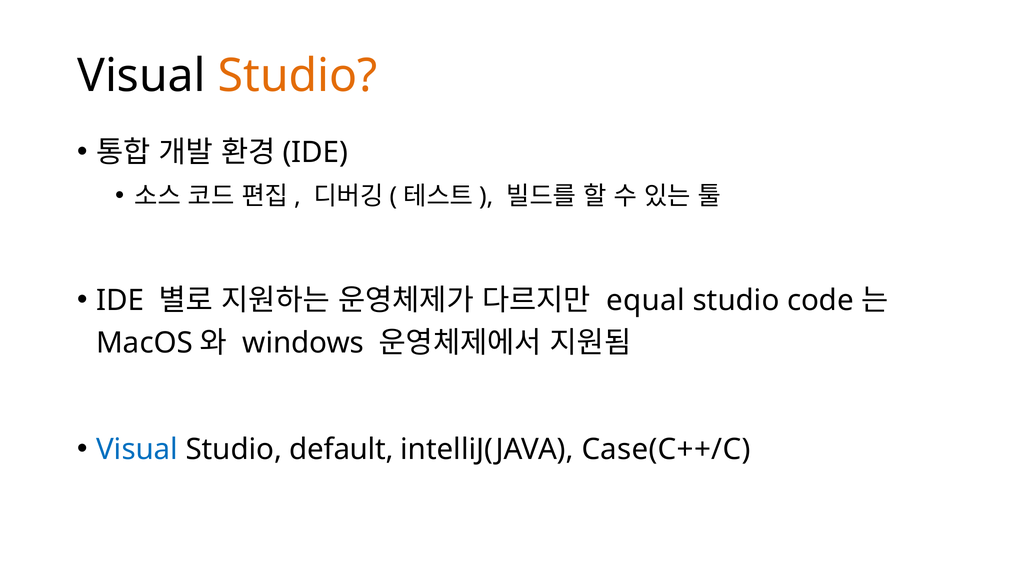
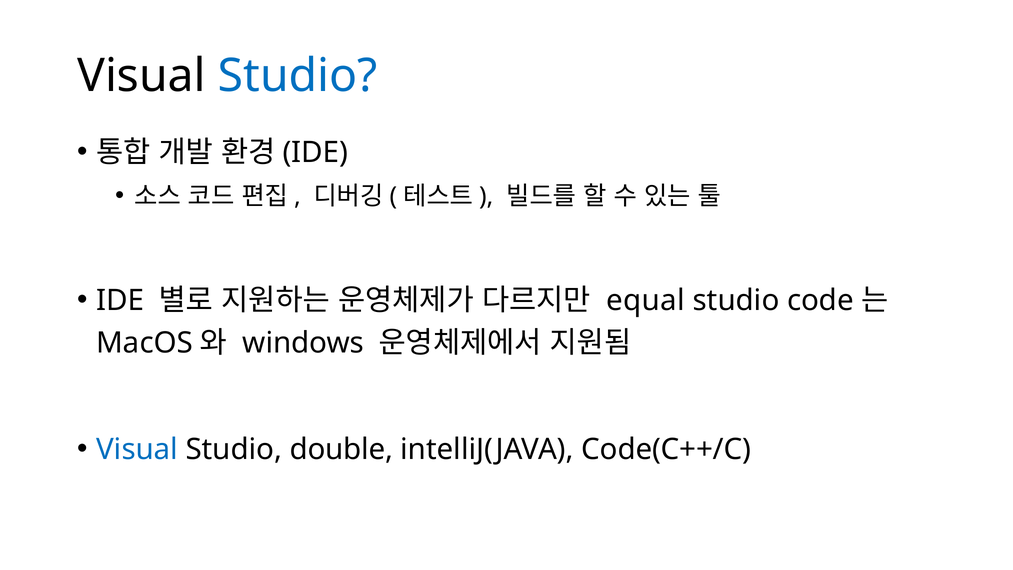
Studio colour: orange -> blue (298, 76)
default: default -> double (341, 449)
Case(C++/C: Case(C++/C -> Code(C++/C (666, 449)
